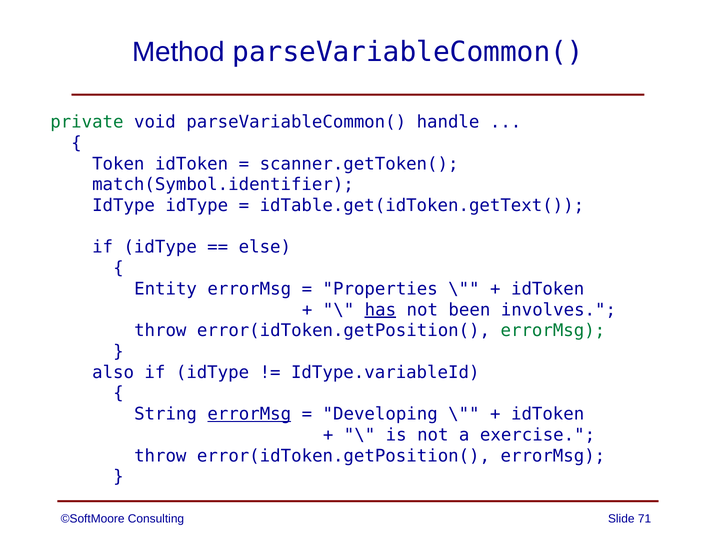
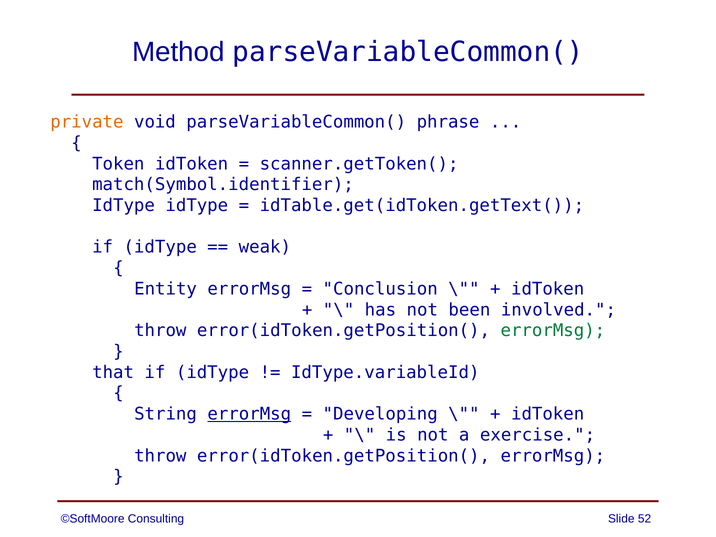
private colour: green -> orange (87, 122)
handle: handle -> phrase (448, 122)
else: else -> weak (265, 247)
Properties: Properties -> Conclusion (380, 289)
has underline: present -> none (380, 310)
involves: involves -> involved (558, 310)
also: also -> that (113, 372)
71: 71 -> 52 (645, 519)
